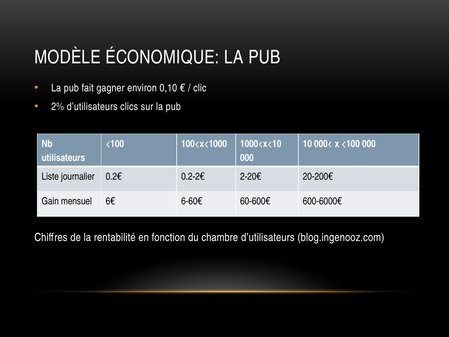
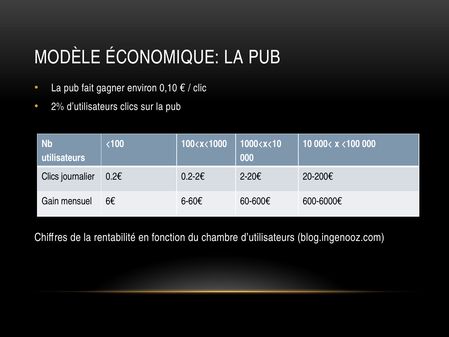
Liste: Liste -> Clics (50, 176)
